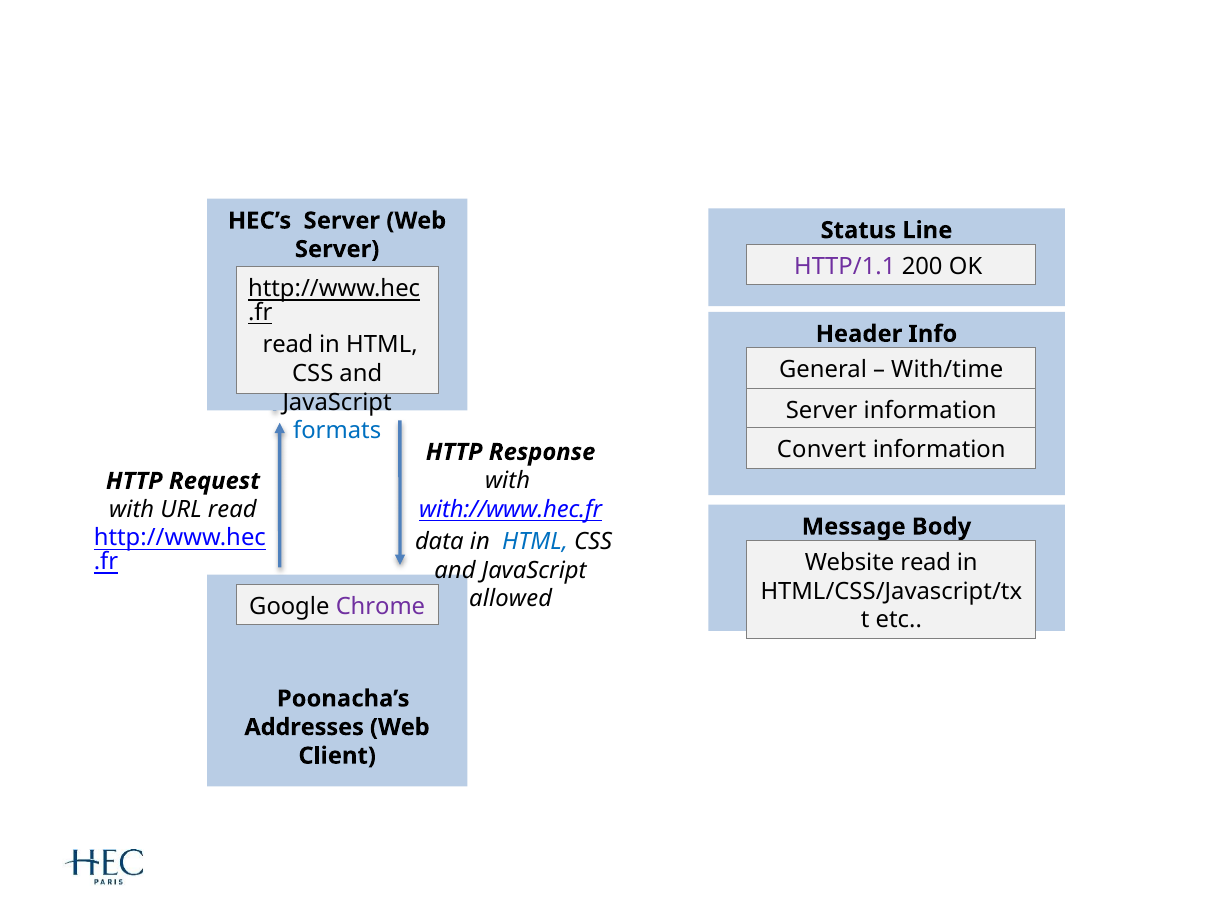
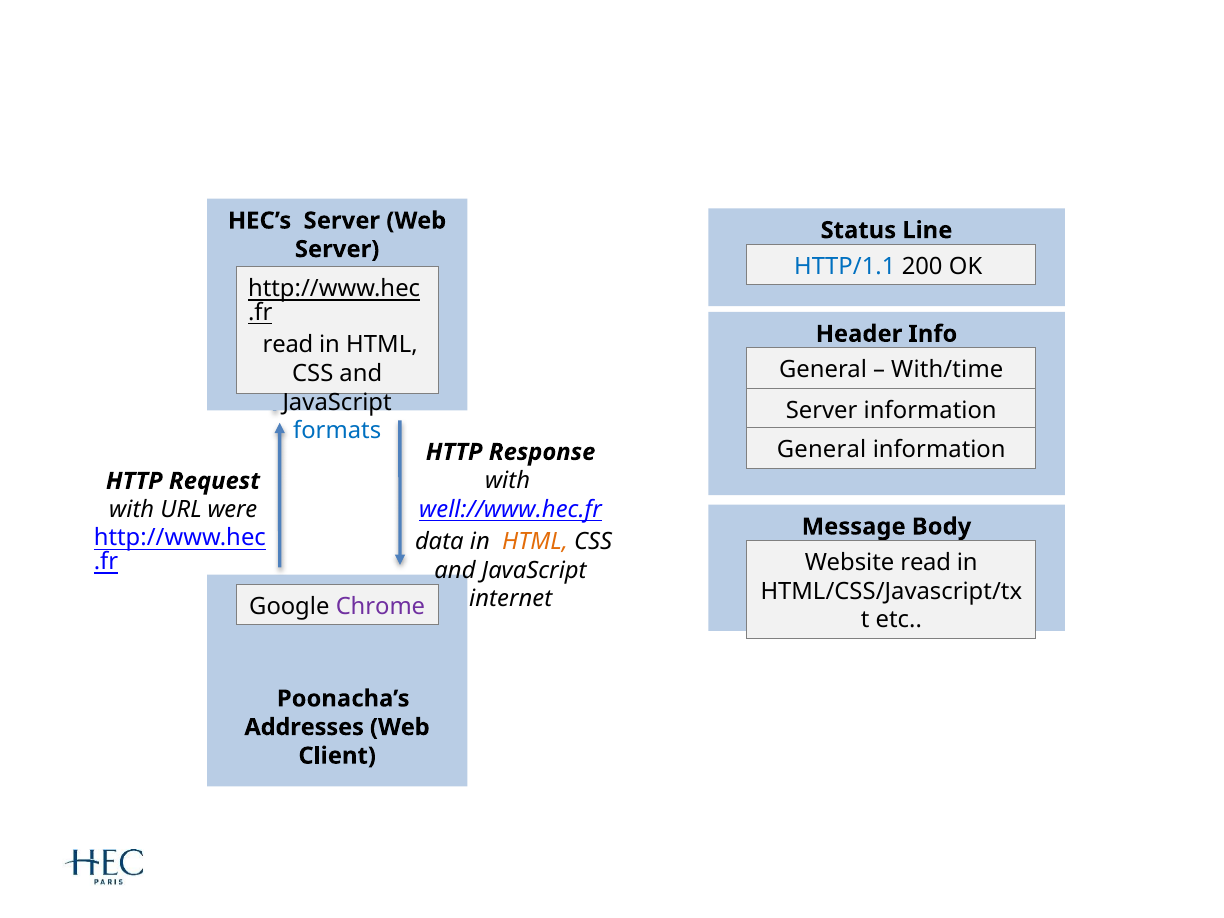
HTTP/1.1 colour: purple -> blue (845, 266)
Convert: Convert -> General (822, 449)
with://www.hec.fr: with://www.hec.fr -> well://www.hec.fr (510, 509)
URL read: read -> were (232, 510)
HTML colour: blue -> orange (535, 542)
allowed: allowed -> internet (511, 599)
